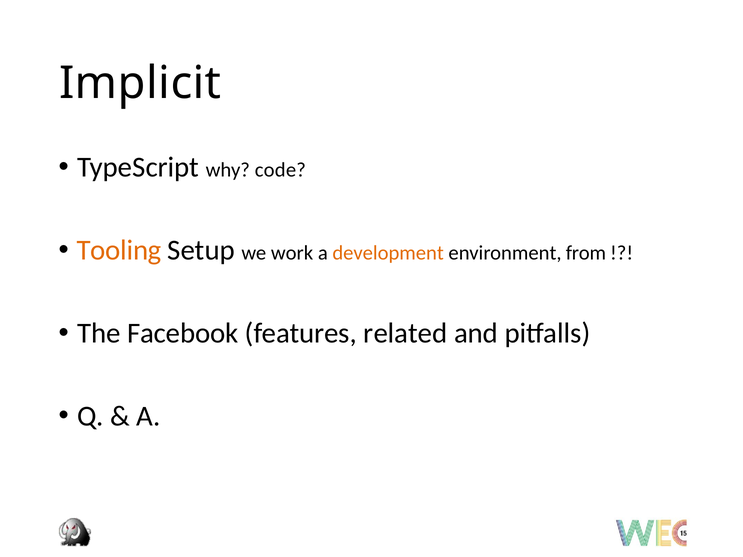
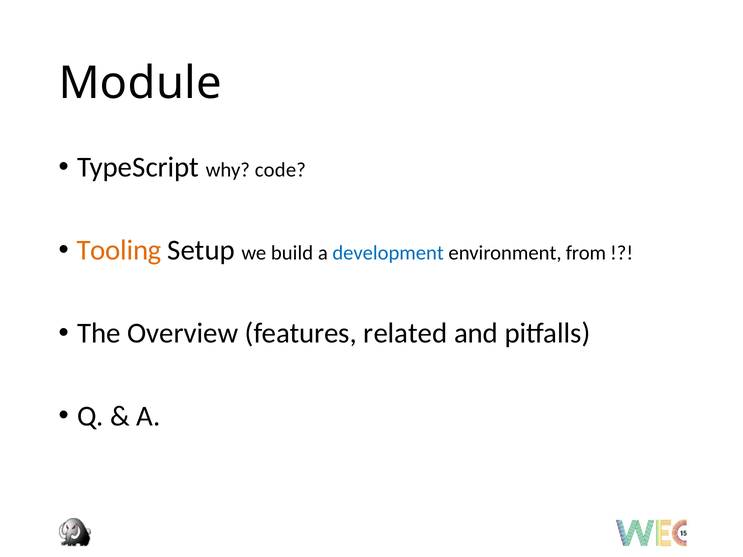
Implicit: Implicit -> Module (140, 83)
work: work -> build (292, 253)
development colour: orange -> blue (388, 253)
Facebook: Facebook -> Overview (183, 333)
